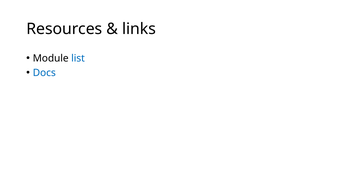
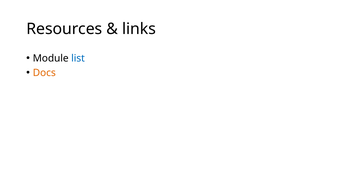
Docs colour: blue -> orange (44, 73)
